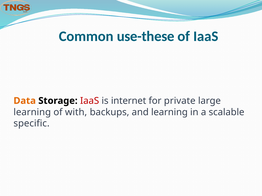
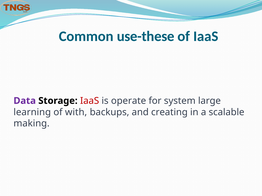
Data colour: orange -> purple (25, 101)
internet: internet -> operate (129, 101)
private: private -> system (180, 101)
and learning: learning -> creating (169, 112)
specific: specific -> making (32, 124)
